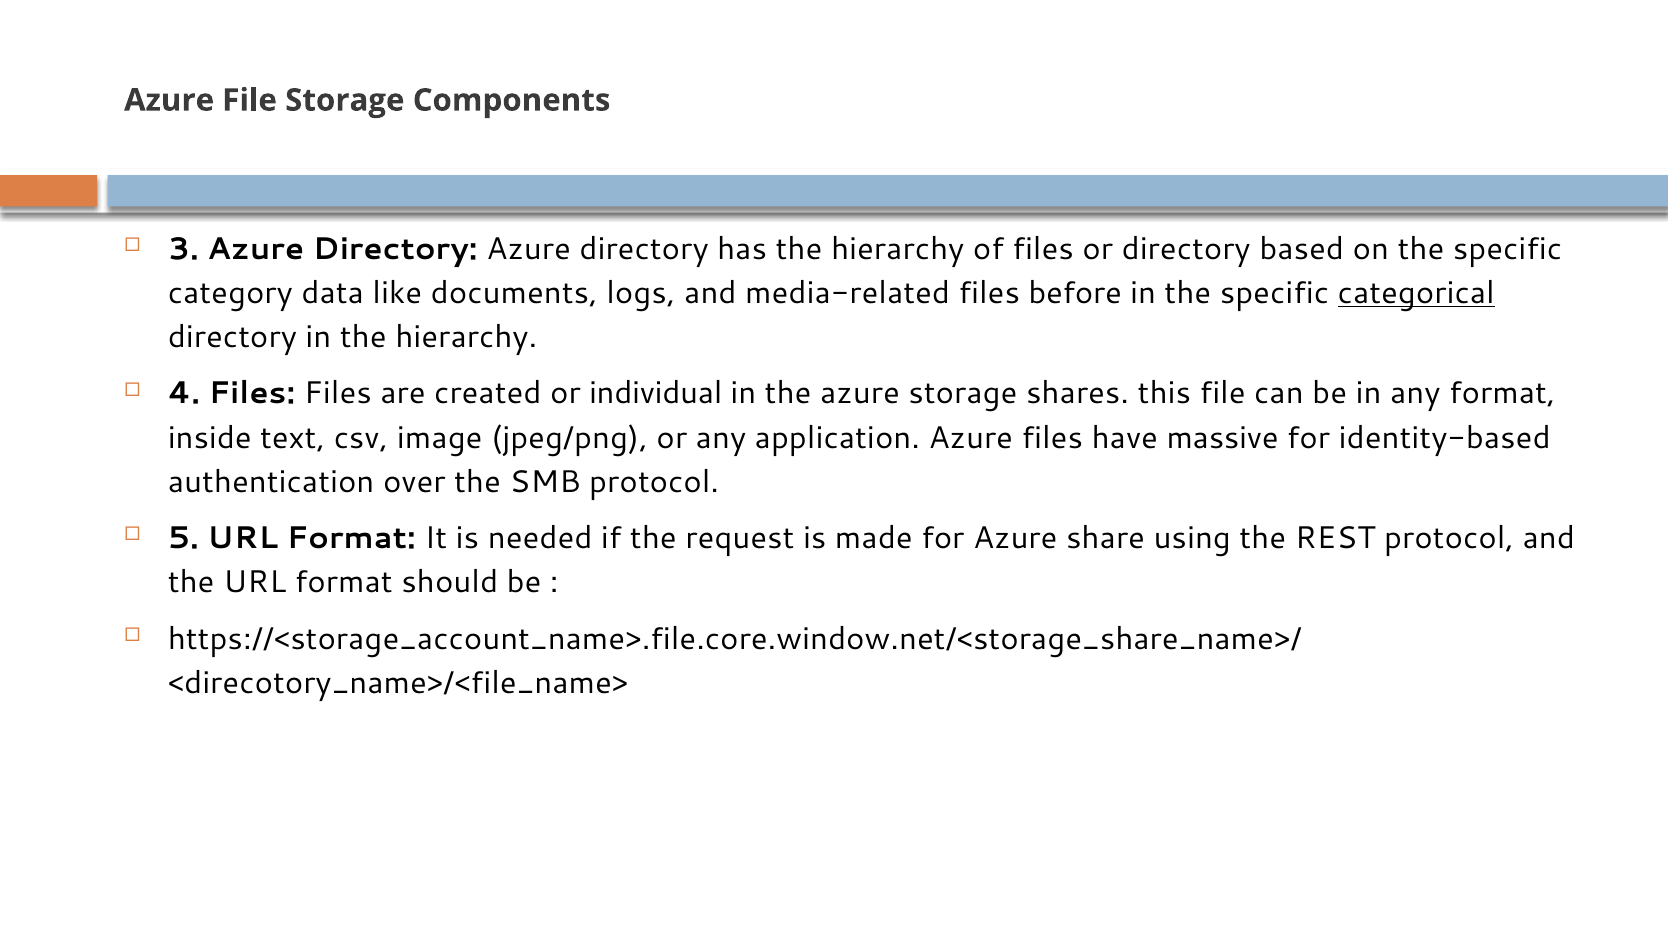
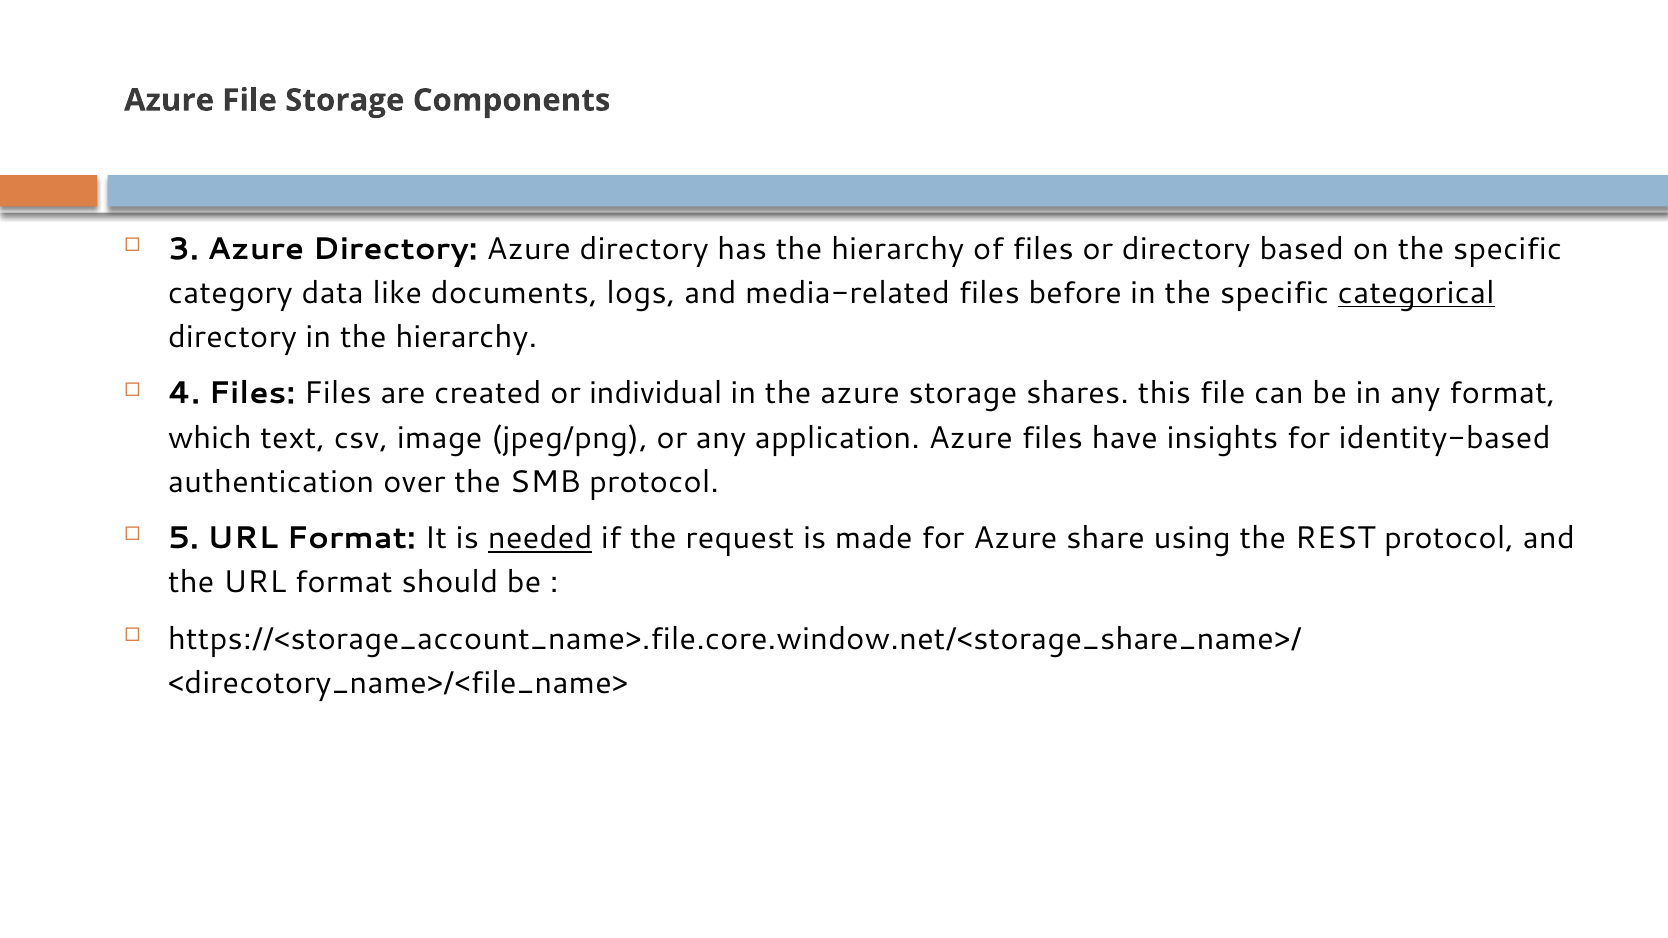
inside: inside -> which (210, 438)
massive: massive -> insights (1223, 438)
needed underline: none -> present (540, 538)
